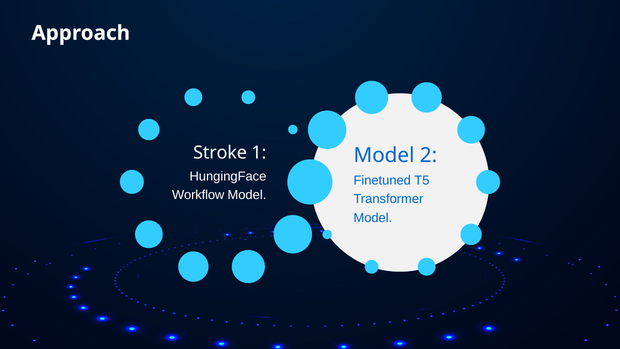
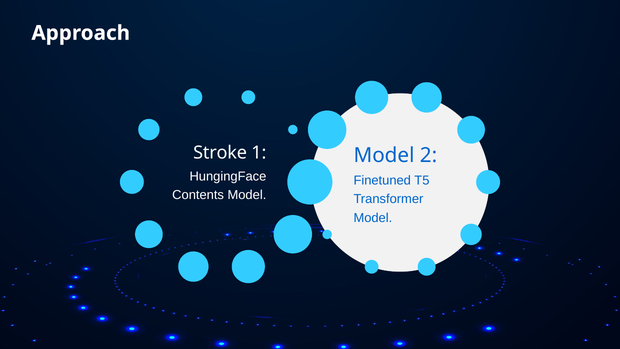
Workflow: Workflow -> Contents (198, 195)
